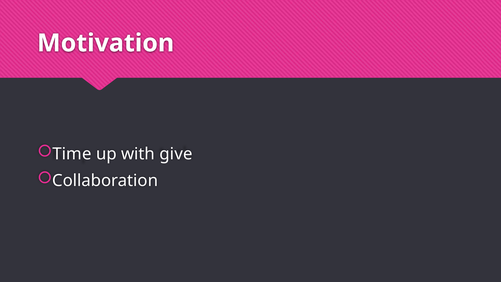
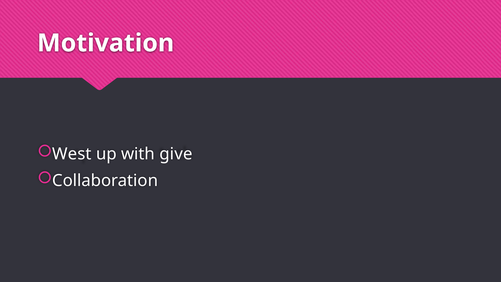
Time: Time -> West (72, 154)
